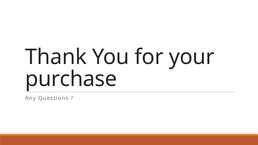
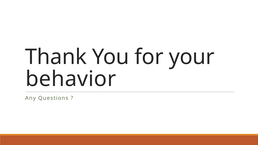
purchase: purchase -> behavior (71, 79)
